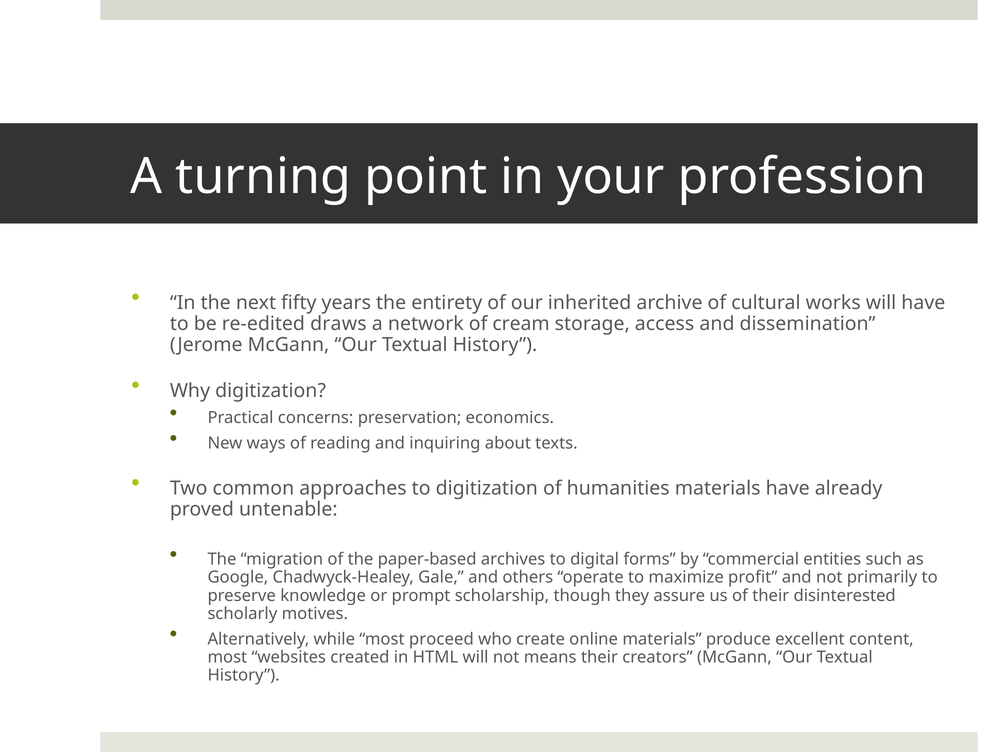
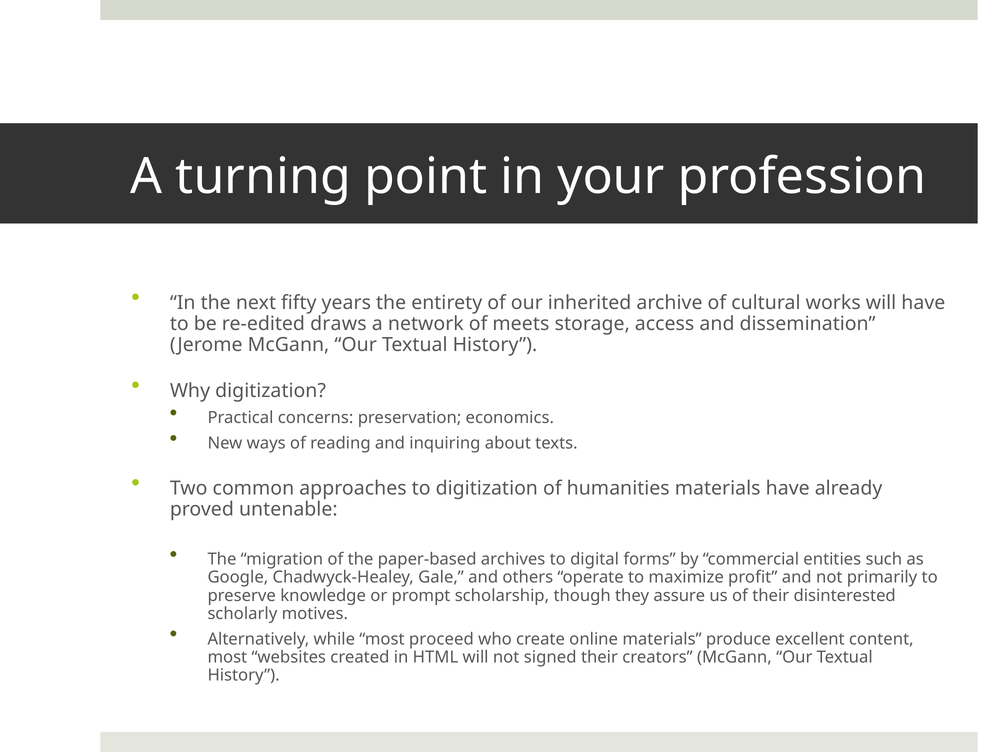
cream: cream -> meets (521, 324)
means: means -> signed (550, 657)
